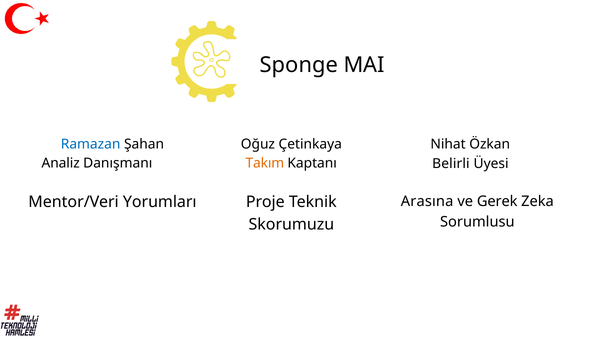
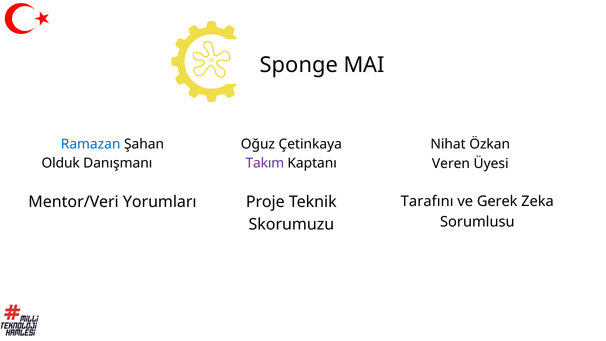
Analiz: Analiz -> Olduk (61, 163)
Takım colour: orange -> purple (265, 163)
Belirli: Belirli -> Veren (451, 163)
Arasına: Arasına -> Tarafını (427, 201)
